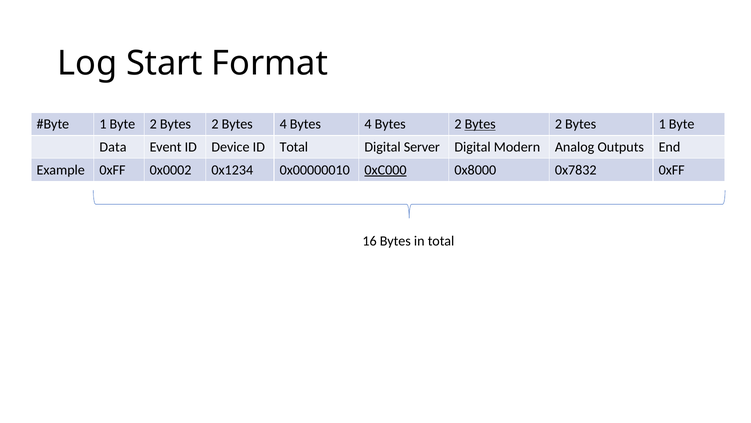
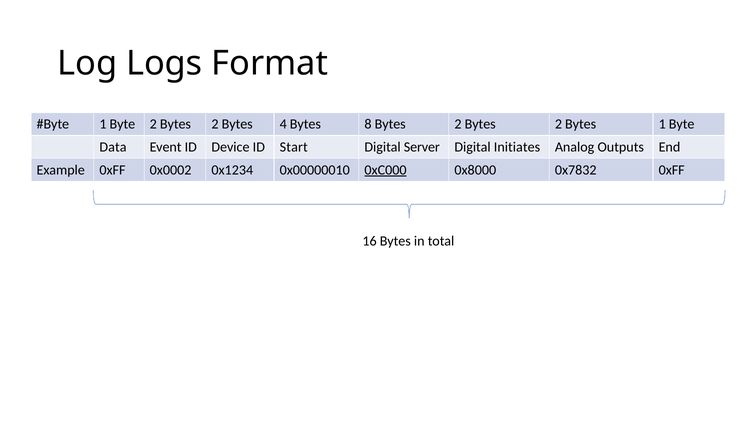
Start: Start -> Logs (164, 63)
4 Bytes 4: 4 -> 8 (368, 124)
Bytes underline: present -> none (480, 124)
ID Total: Total -> Start (294, 147)
Modern: Modern -> Initiates (517, 147)
